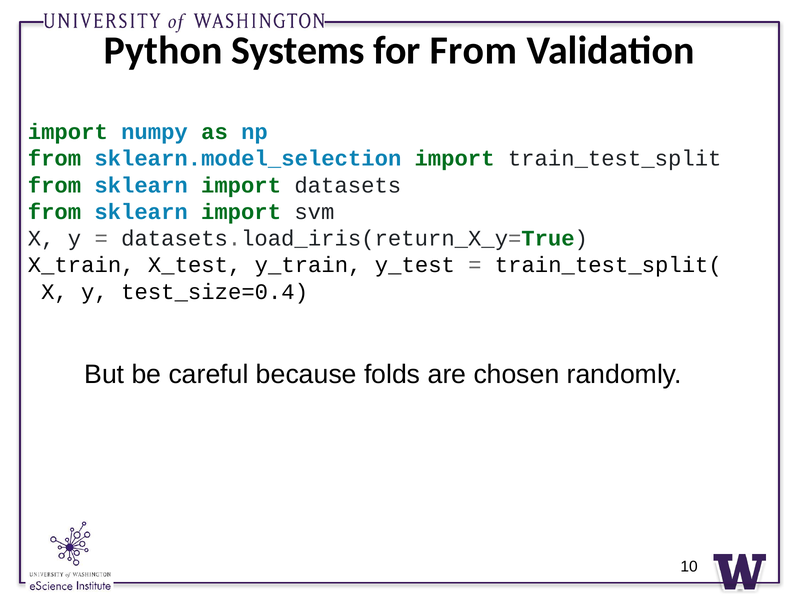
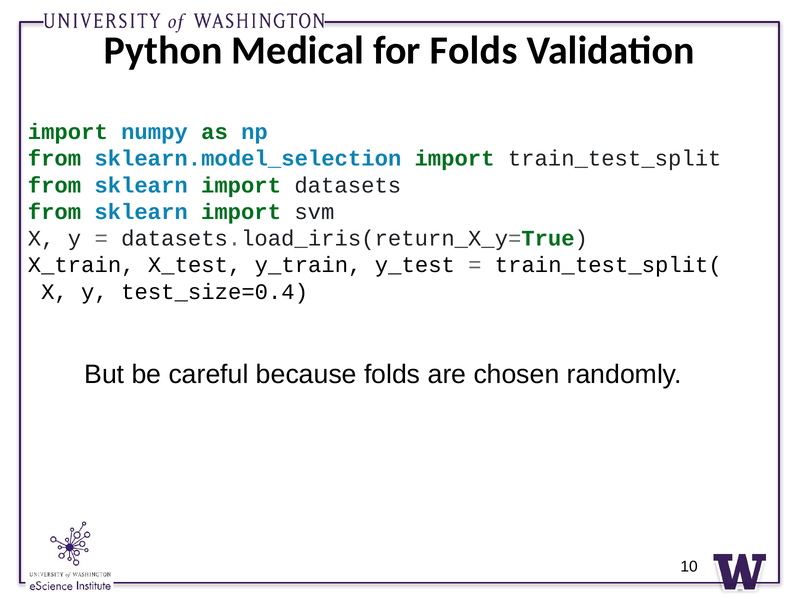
Systems: Systems -> Medical (298, 51)
for From: From -> Folds (474, 51)
